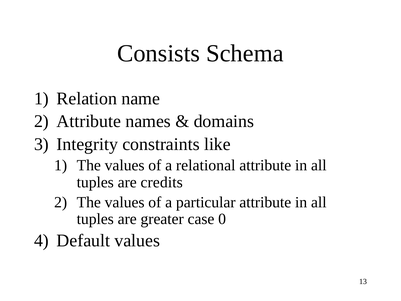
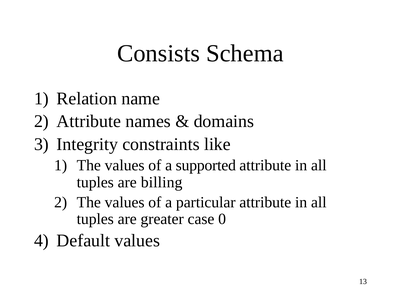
relational: relational -> supported (206, 165)
credits: credits -> billing (162, 182)
